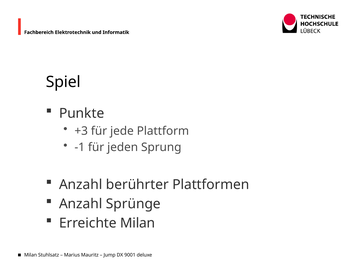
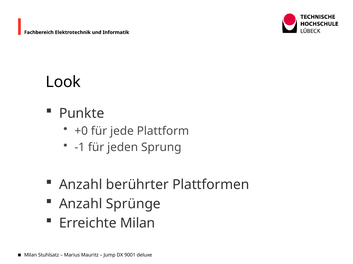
Spiel: Spiel -> Look (63, 82)
+3: +3 -> +0 (81, 131)
